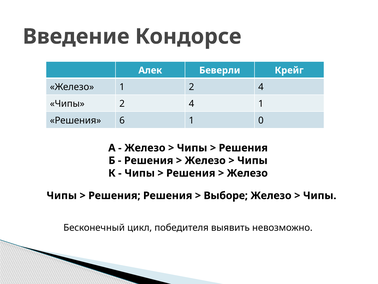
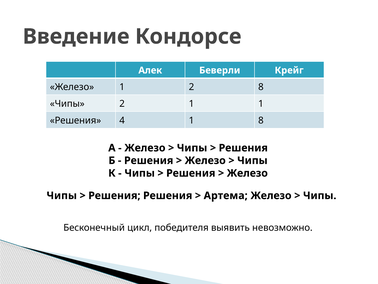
1 2 4: 4 -> 8 (261, 87)
Чипы 2 4: 4 -> 1 (191, 104)
6: 6 -> 4 (122, 120)
1 0: 0 -> 8 (261, 120)
Выборе: Выборе -> Артема (226, 195)
